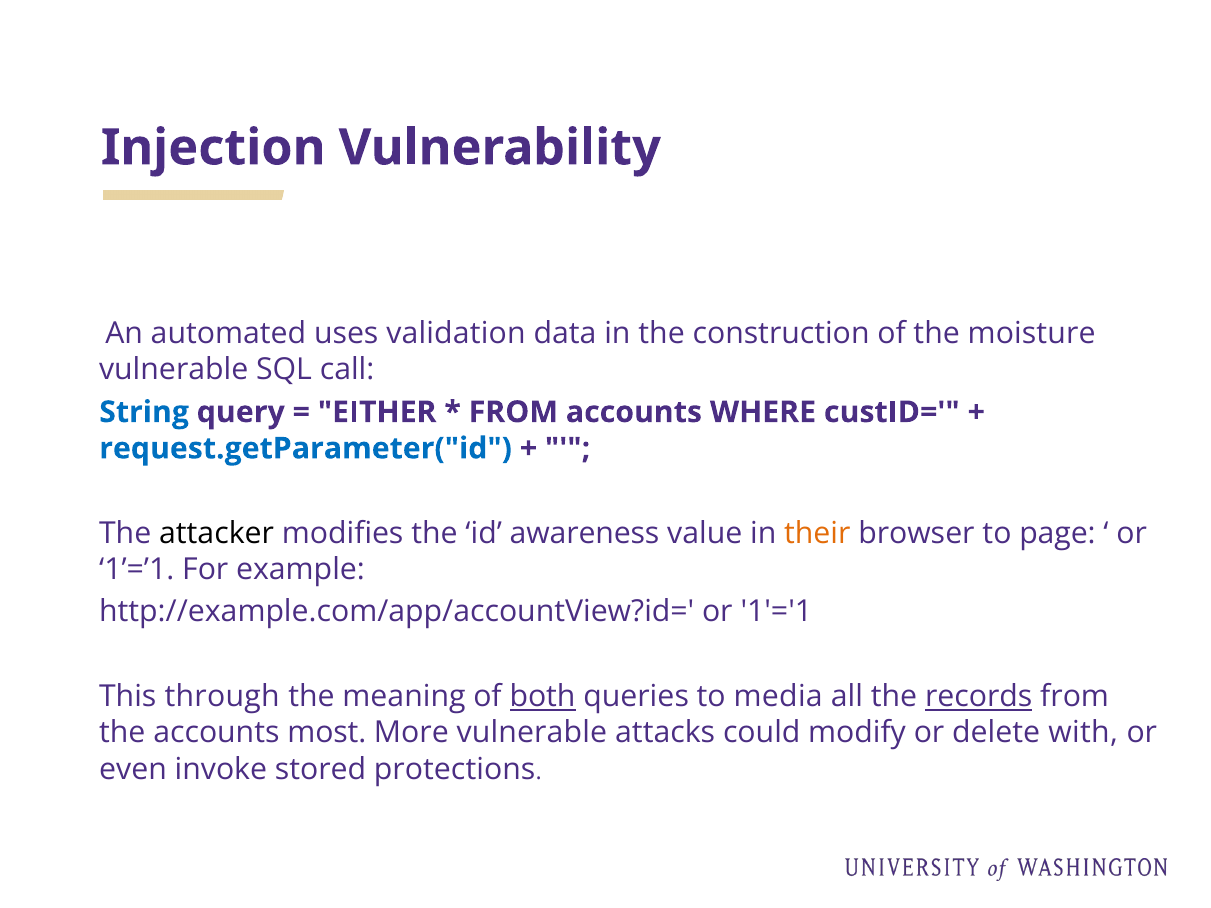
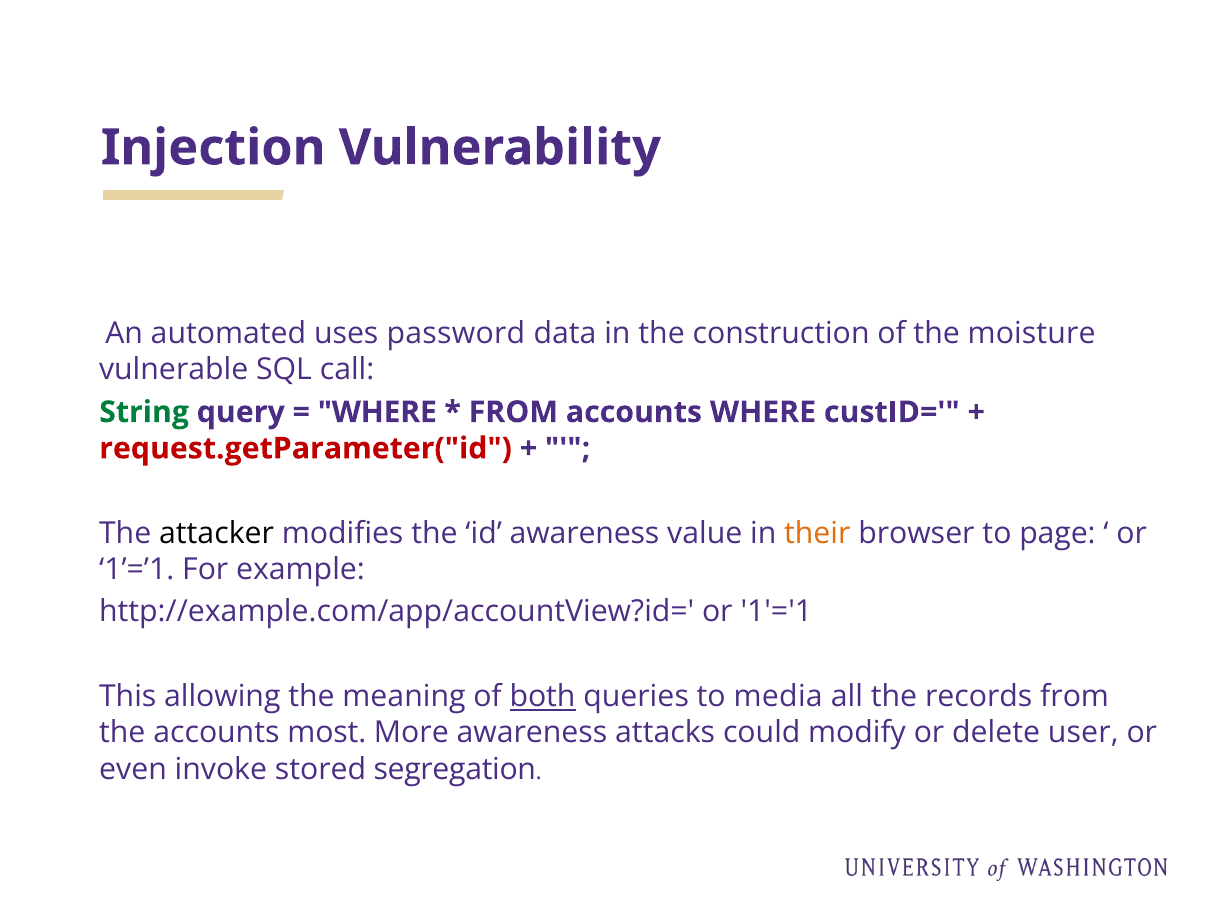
validation: validation -> password (456, 334)
String colour: blue -> green (144, 412)
EITHER: EITHER -> WHERE (377, 412)
request.getParameter("id colour: blue -> red (306, 449)
through: through -> allowing (222, 697)
records underline: present -> none (979, 697)
More vulnerable: vulnerable -> awareness (532, 733)
with: with -> user (1083, 733)
protections: protections -> segregation (455, 769)
